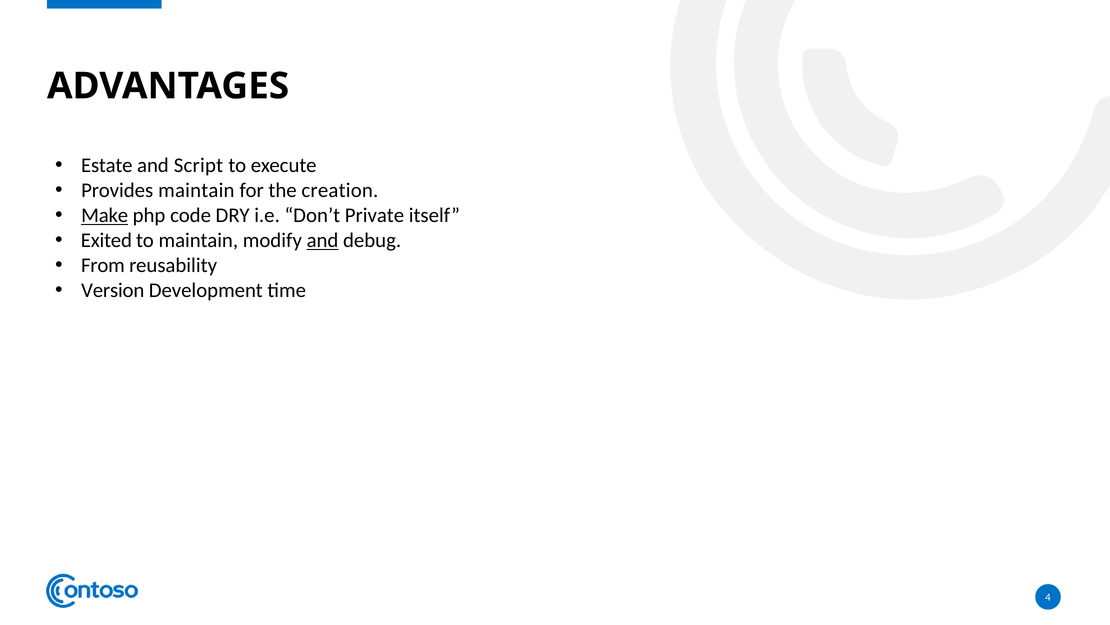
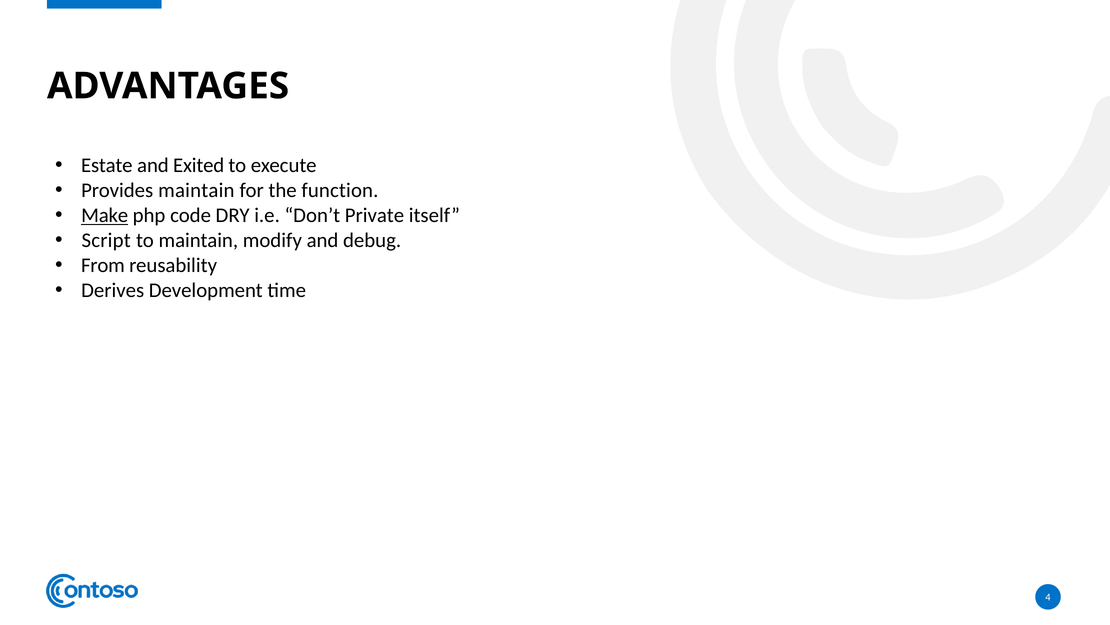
Script: Script -> Exited (199, 165)
creation: creation -> function (340, 190)
Exited: Exited -> Script (106, 240)
and underline: present -> none (323, 240)
Version: Version -> Derives (113, 290)
